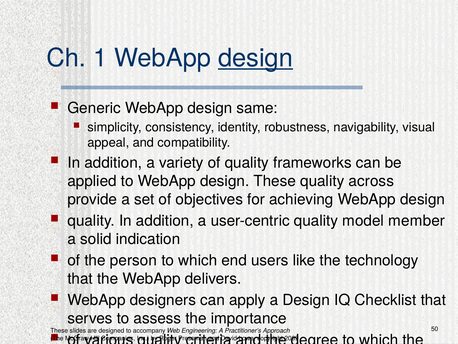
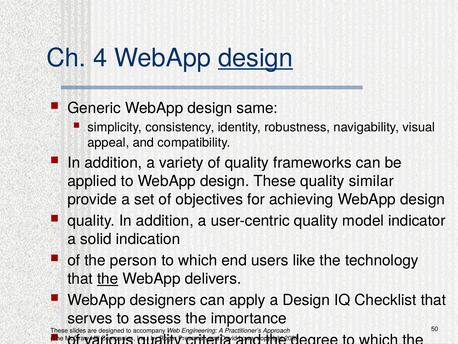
1: 1 -> 4 (100, 58)
across: across -> similar (371, 181)
member: member -> indicator (417, 220)
the underline: none -> present (108, 278)
